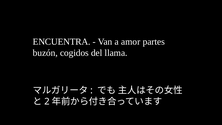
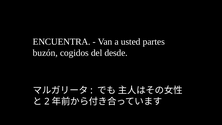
amor: amor -> usted (131, 42)
llama: llama -> desde (116, 53)
